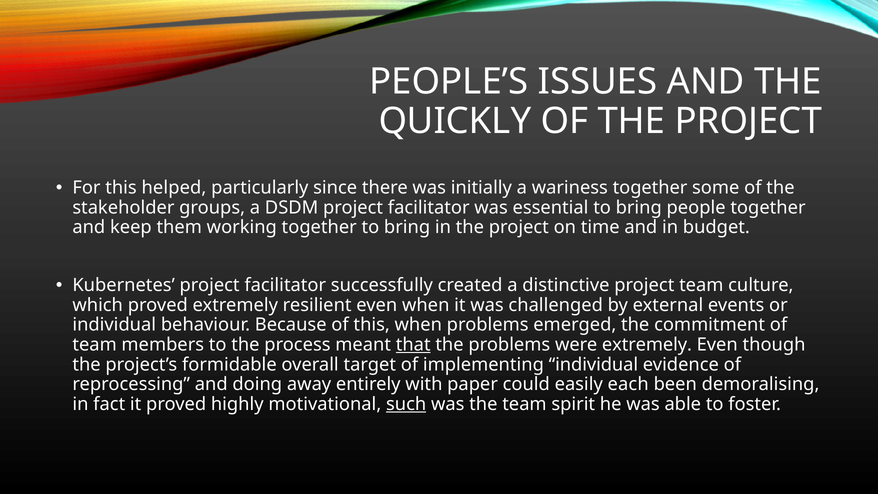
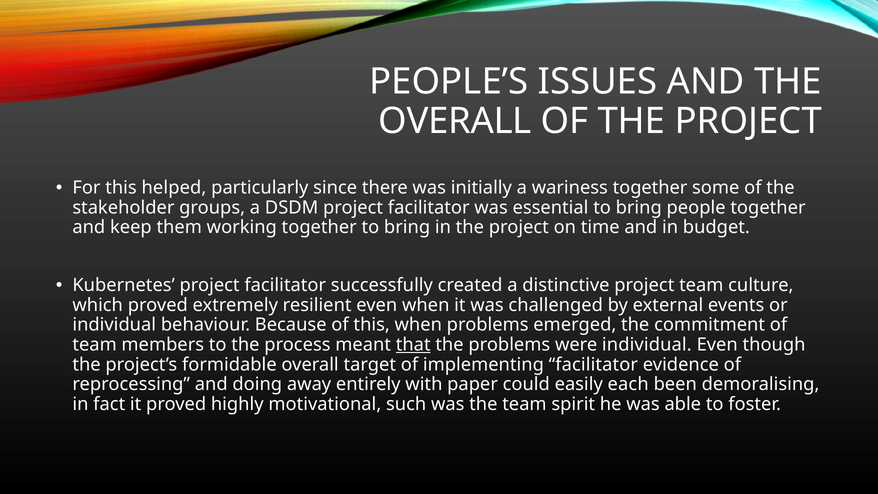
QUICKLY: QUICKLY -> OVERALL (455, 121)
were extremely: extremely -> individual (647, 345)
implementing individual: individual -> facilitator (593, 364)
such underline: present -> none (406, 404)
